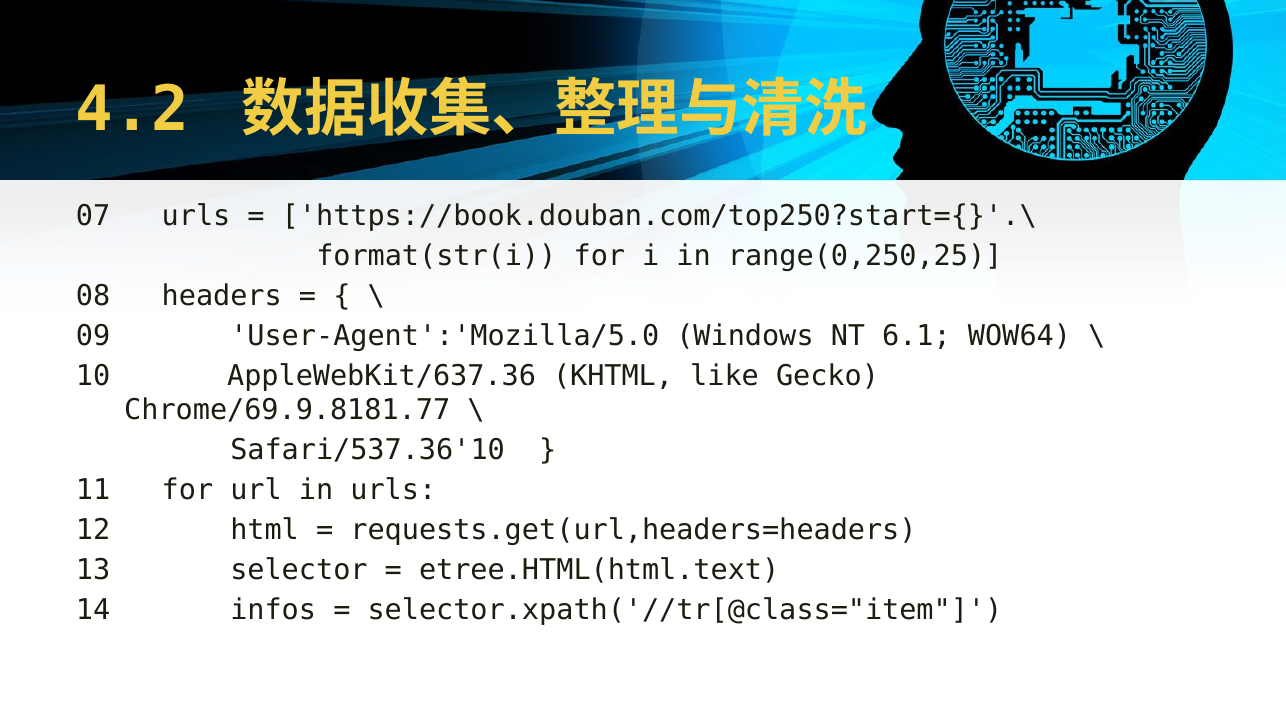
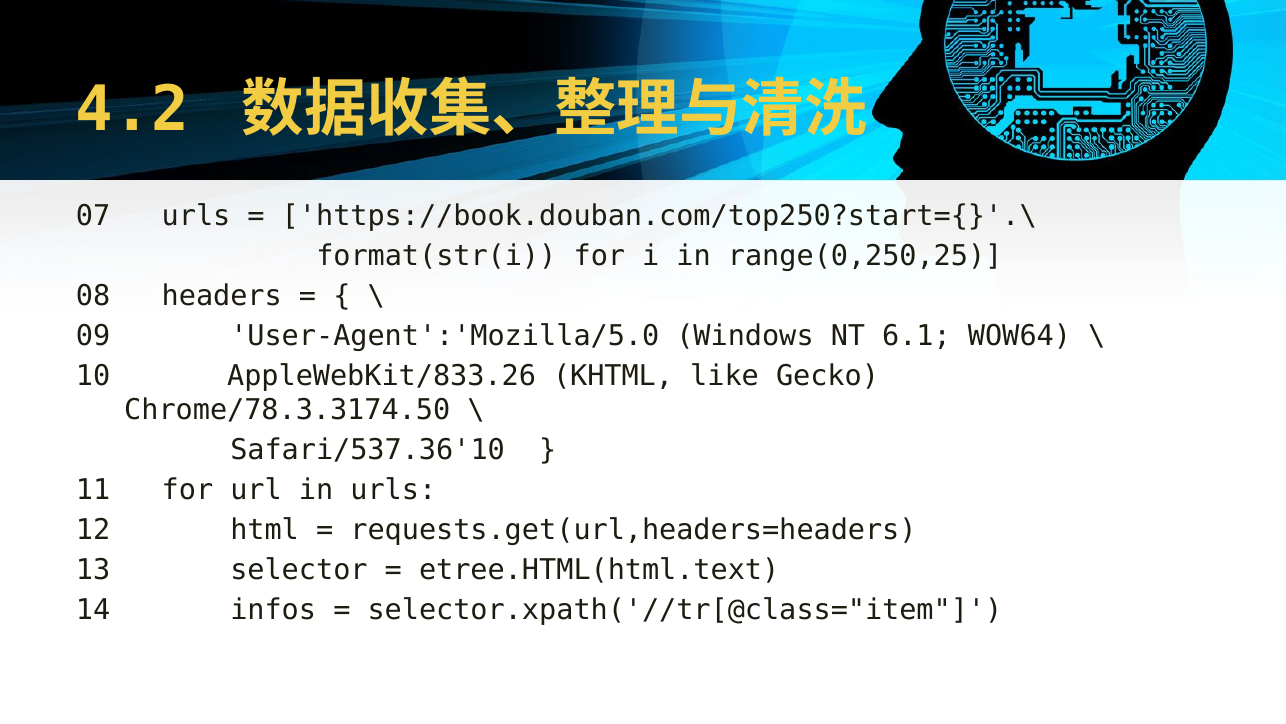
AppleWebKit/637.36: AppleWebKit/637.36 -> AppleWebKit/833.26 (382, 375)
Chrome/69.9.8181.77: Chrome/69.9.8181.77 -> Chrome/78.3.3174.50 (287, 410)
